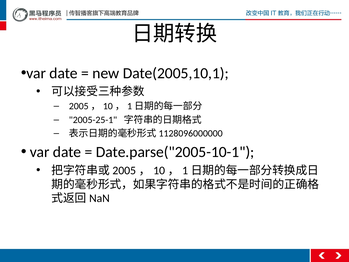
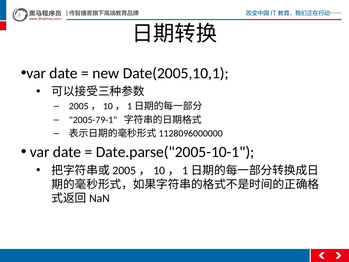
2005-25-1: 2005-25-1 -> 2005-79-1 (93, 120)
